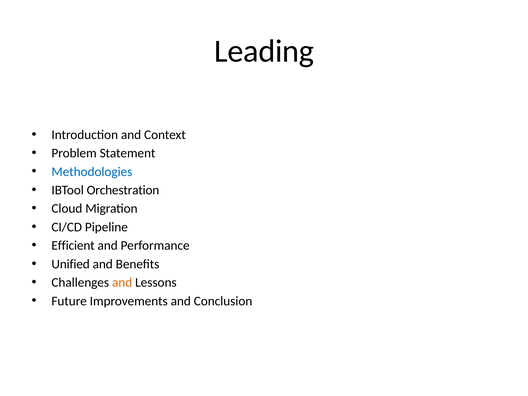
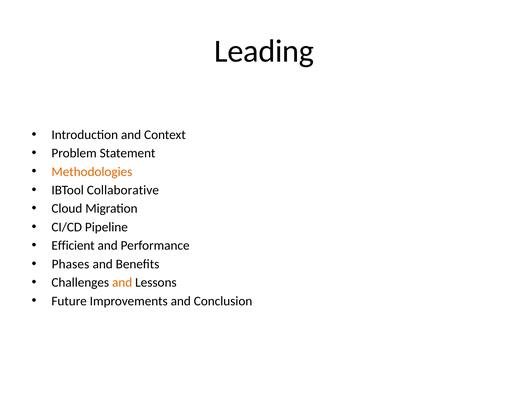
Methodologies colour: blue -> orange (92, 172)
Orchestration: Orchestration -> Collaborative (123, 190)
Unified: Unified -> Phases (70, 264)
